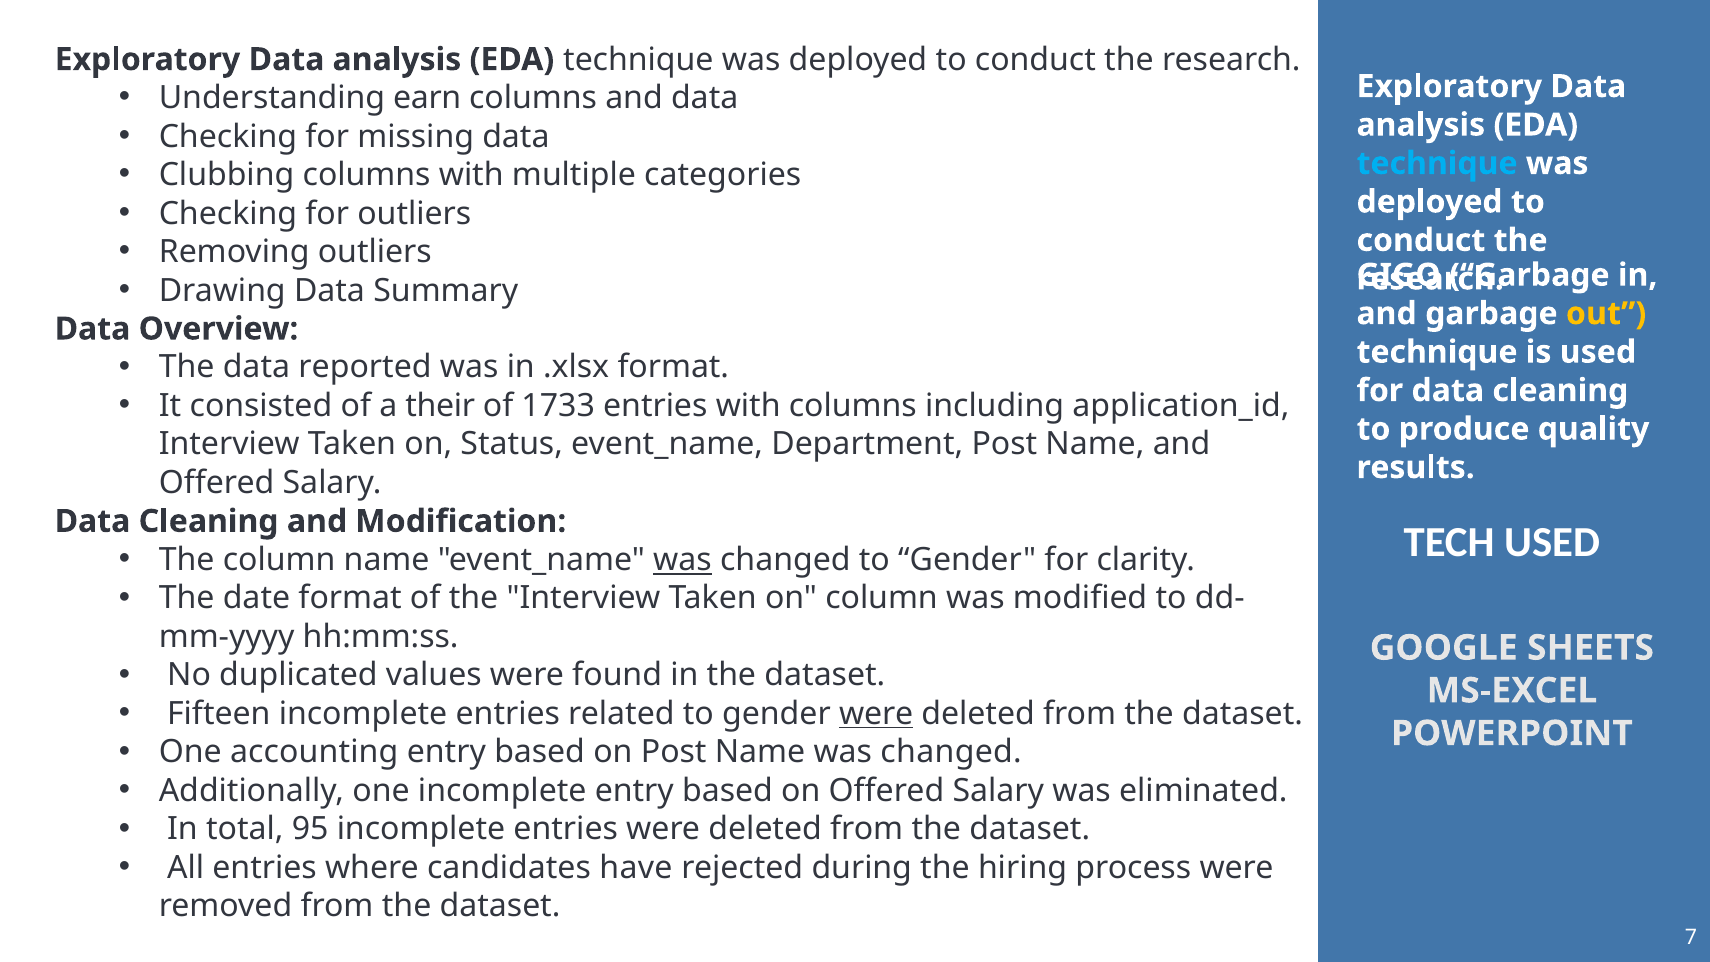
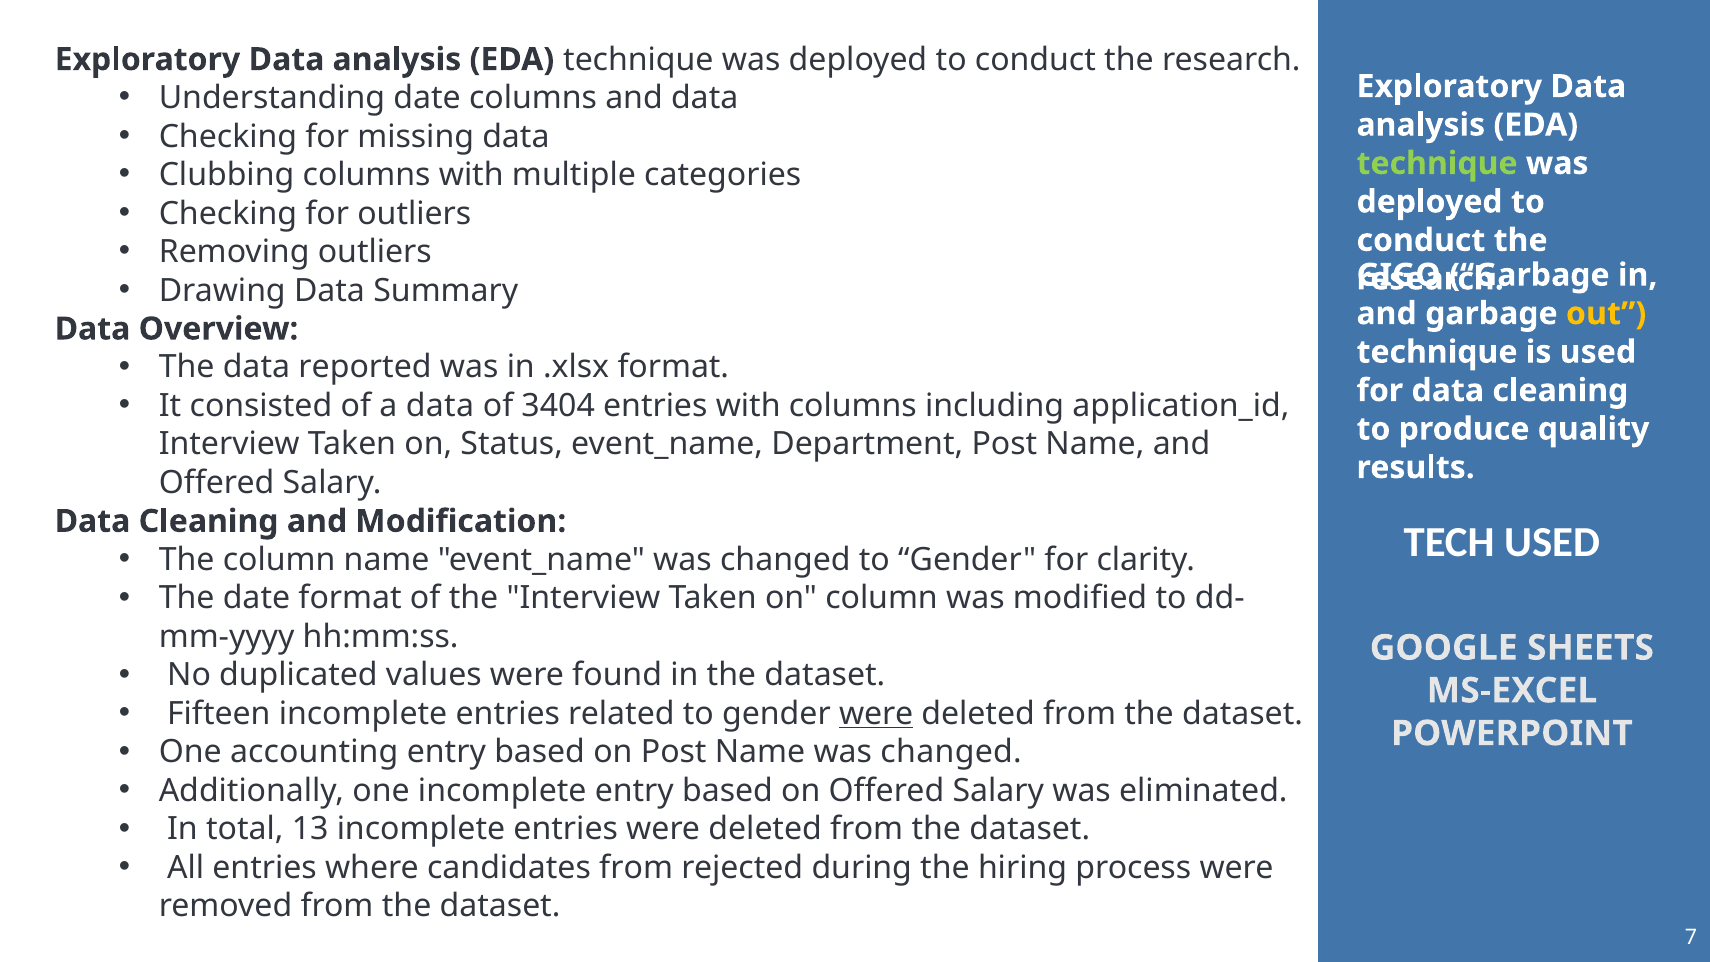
Understanding earn: earn -> date (427, 98)
technique colour: light blue -> light green (1437, 163)
a their: their -> data (440, 406)
1733: 1733 -> 3404 (558, 406)
was underline: present -> none (683, 560)
95: 95 -> 13 (310, 829)
candidates have: have -> from (636, 868)
